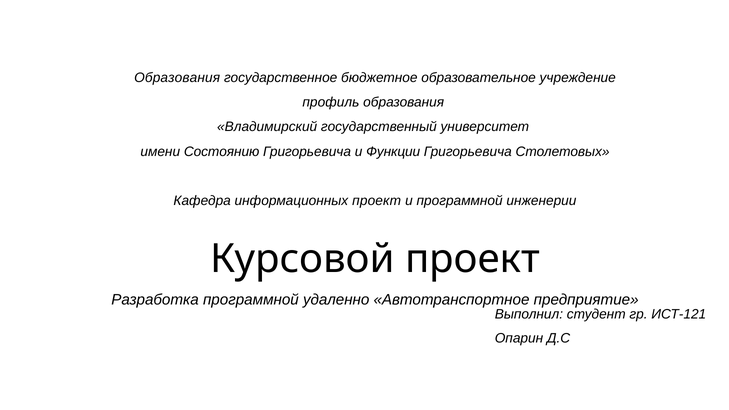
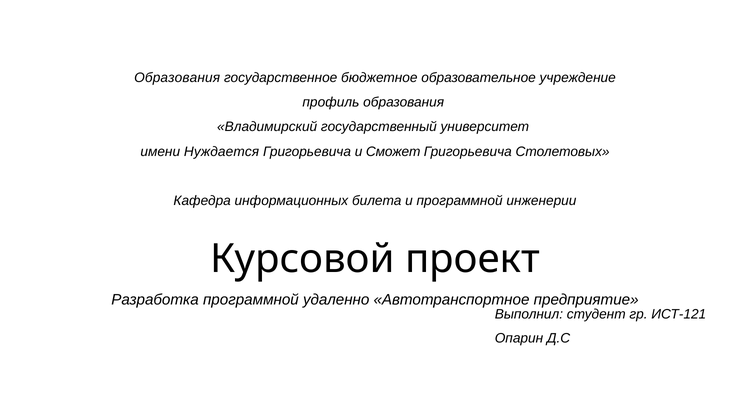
Состоянию: Состоянию -> Нуждается (222, 152)
Функции: Функции -> Сможет (393, 152)
информационных проект: проект -> билета (377, 201)
